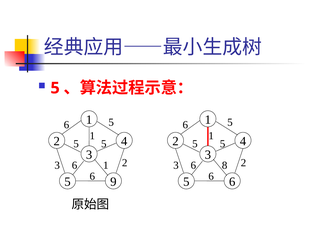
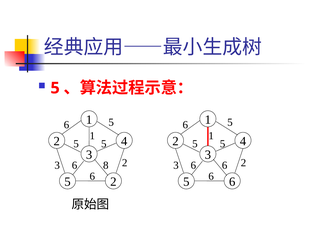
1: 1 -> 8 (106, 165)
3 8: 8 -> 6 (225, 165)
9: 9 -> 2 (113, 182)
